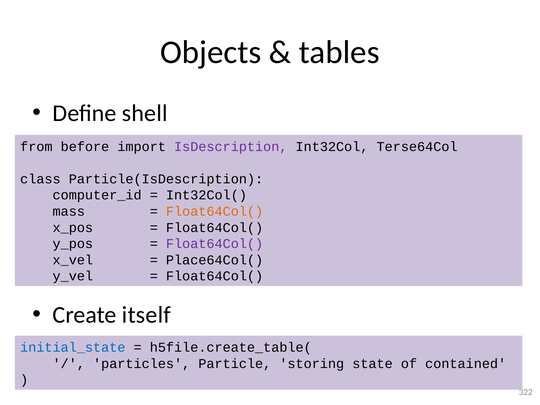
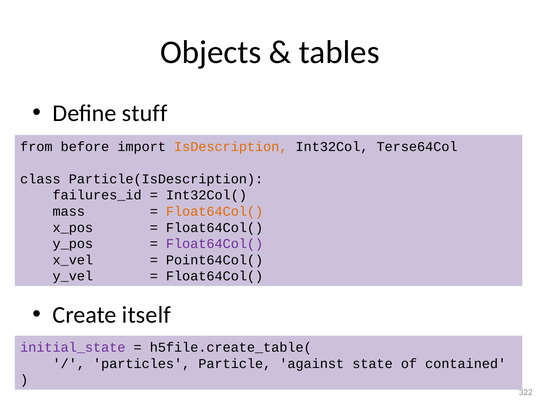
shell: shell -> stuff (145, 113)
IsDescription colour: purple -> orange (231, 147)
computer_id: computer_id -> failures_id (97, 195)
Place64Col(: Place64Col( -> Point64Col( (215, 260)
initial_state colour: blue -> purple (73, 347)
storing: storing -> against (312, 364)
